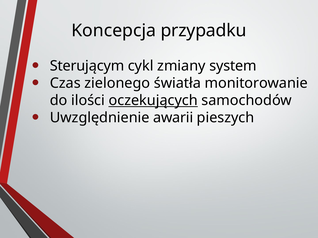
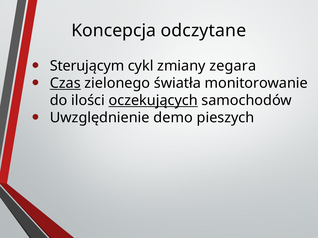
przypadku: przypadku -> odczytane (203, 31)
system: system -> zegara (233, 66)
Czas underline: none -> present (65, 83)
awarii: awarii -> demo (173, 118)
